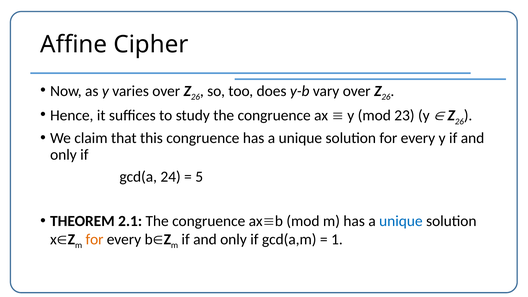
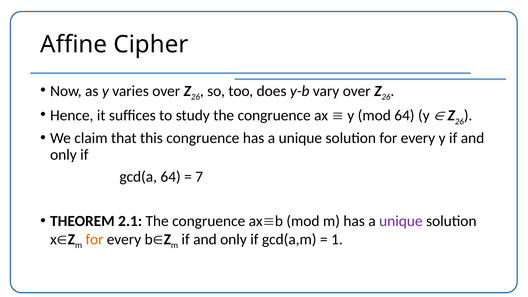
mod 23: 23 -> 64 (404, 115)
gcd(a 24: 24 -> 64 (171, 177)
5: 5 -> 7 (199, 177)
unique colour: blue -> purple (401, 221)
